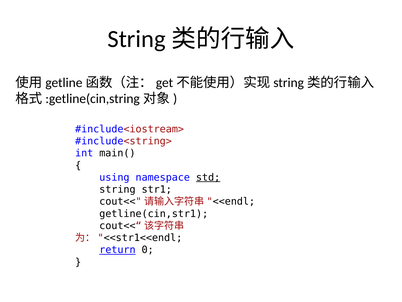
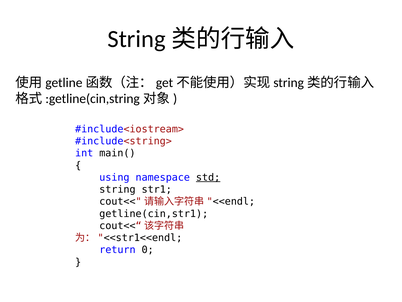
return underline: present -> none (117, 250)
